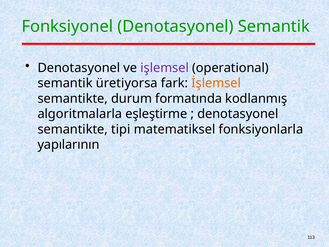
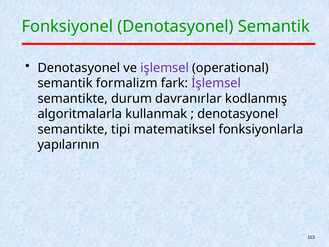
üretiyorsa: üretiyorsa -> formalizm (127, 83)
İşlemsel colour: orange -> purple (216, 83)
formatında: formatında -> davranırlar (189, 99)
eşleştirme: eşleştirme -> kullanmak (156, 114)
